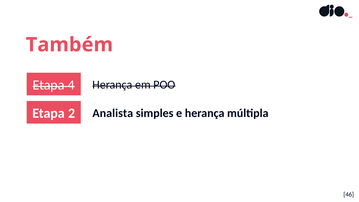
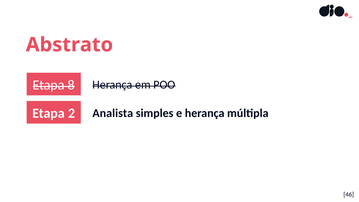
Também: Também -> Abstrato (69, 45)
4: 4 -> 8 (71, 85)
